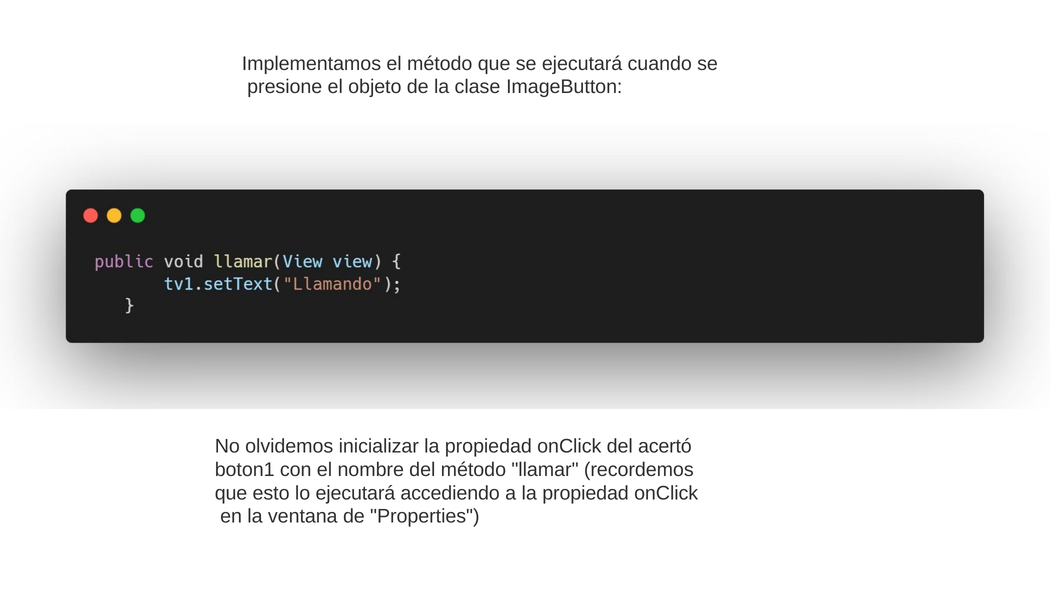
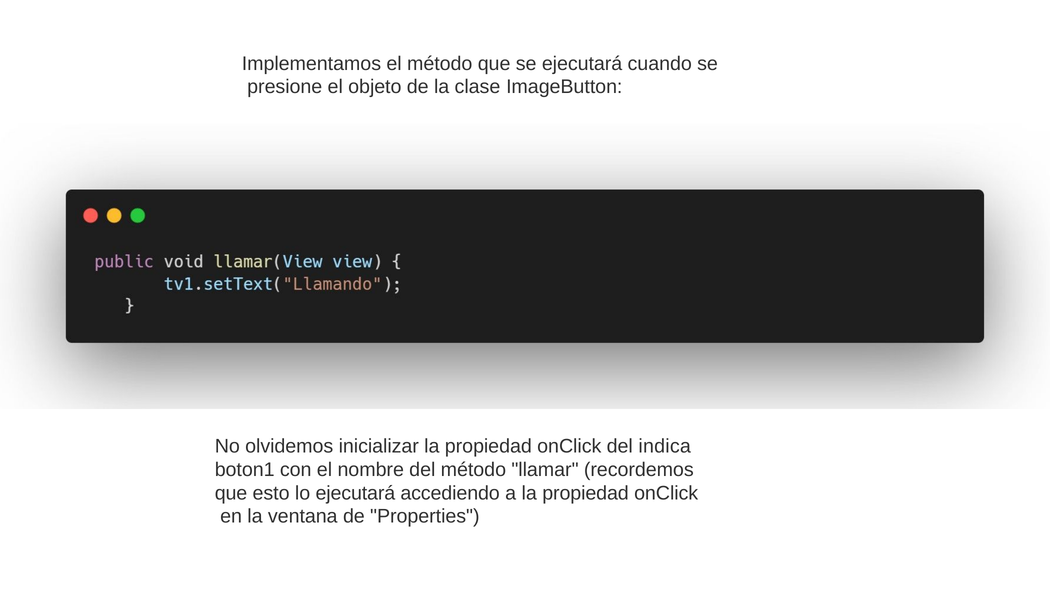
acertó: acertó -> indica (665, 446)
